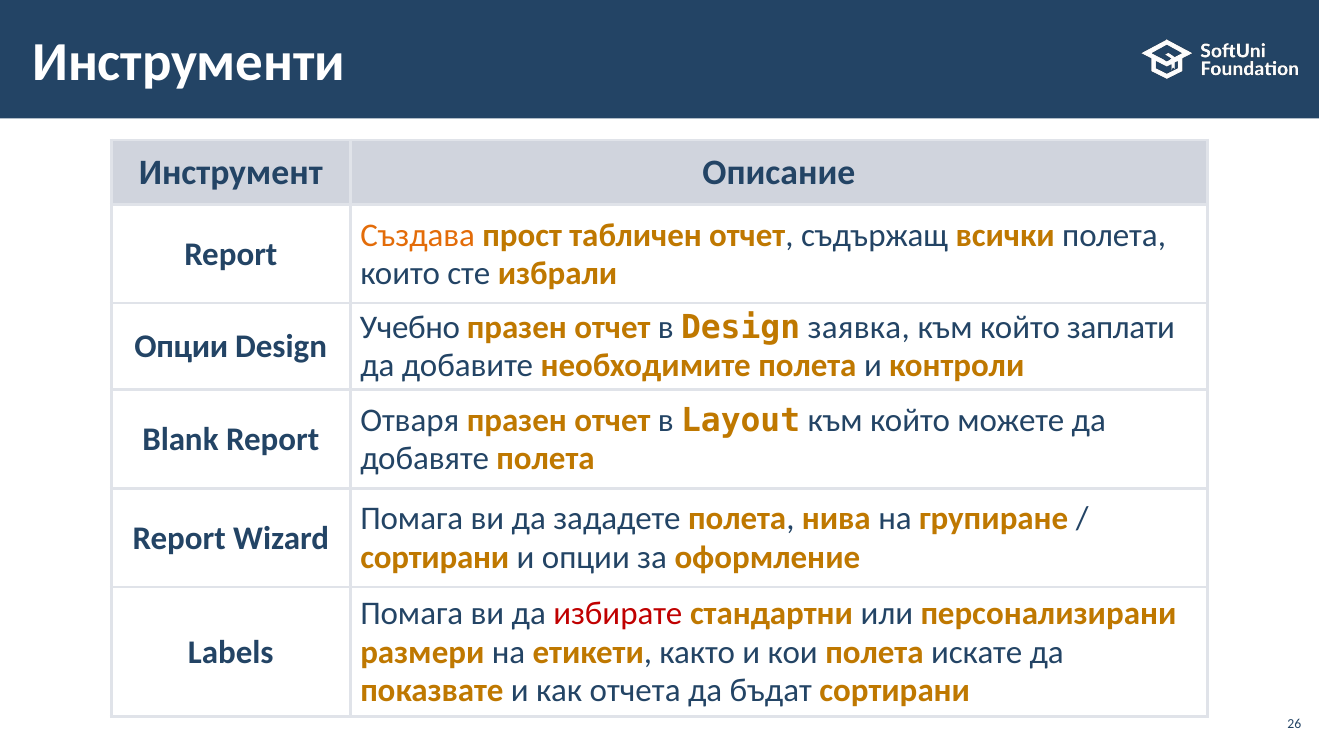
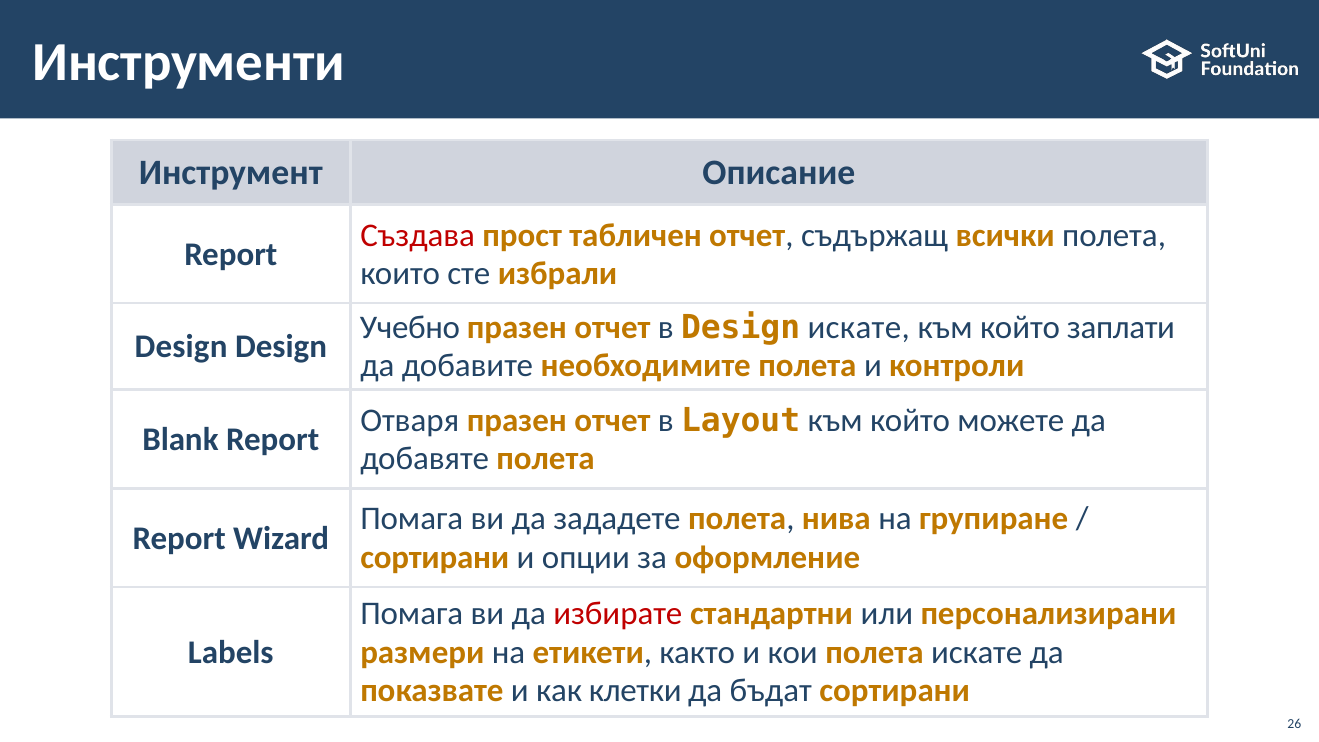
Създава colour: orange -> red (418, 235)
Design заявка: заявка -> искате (859, 328)
Опции: Опции -> Design (181, 347)
отчета: отчета -> клетки (635, 690)
